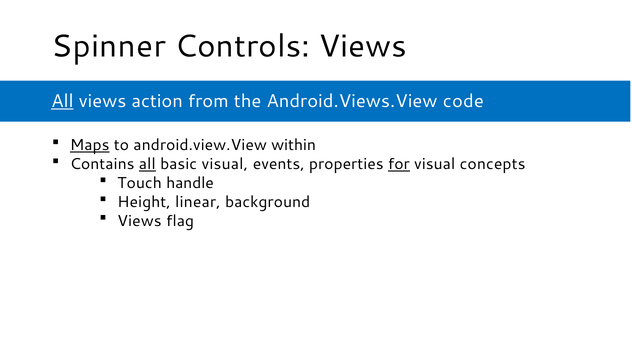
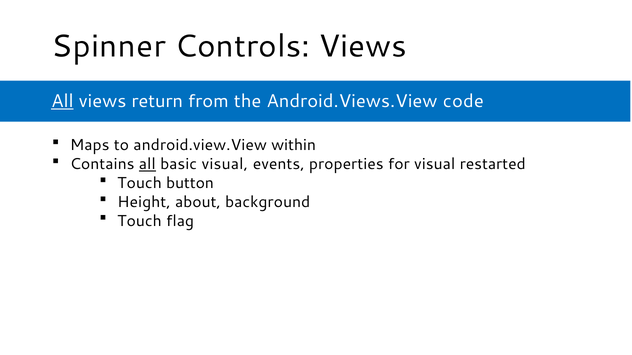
action: action -> return (157, 101)
Maps underline: present -> none (90, 145)
for underline: present -> none (399, 164)
concepts: concepts -> restarted (493, 164)
handle: handle -> button (190, 183)
linear: linear -> about (198, 202)
Views: Views -> Touch (140, 221)
